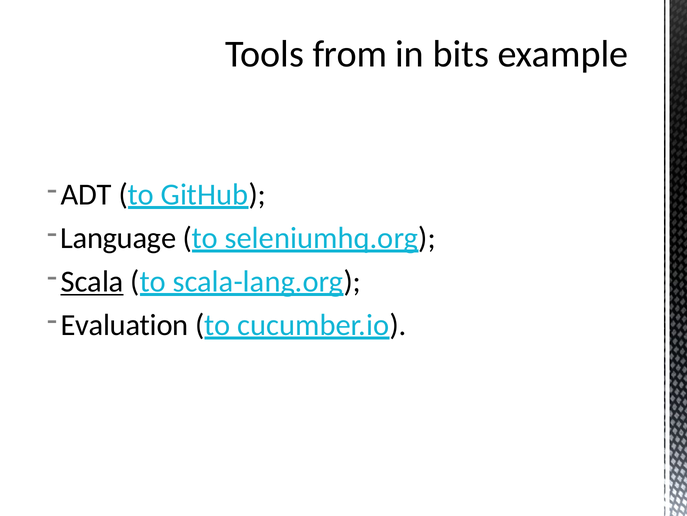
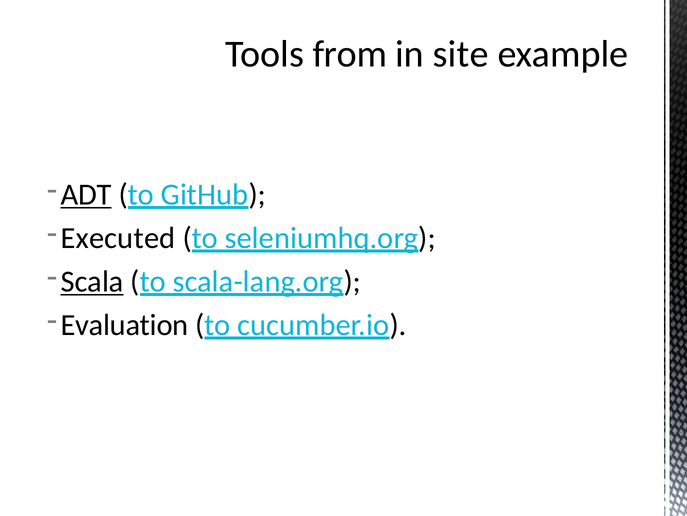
bits: bits -> site (461, 54)
ADT underline: none -> present (86, 194)
Language: Language -> Executed (118, 238)
